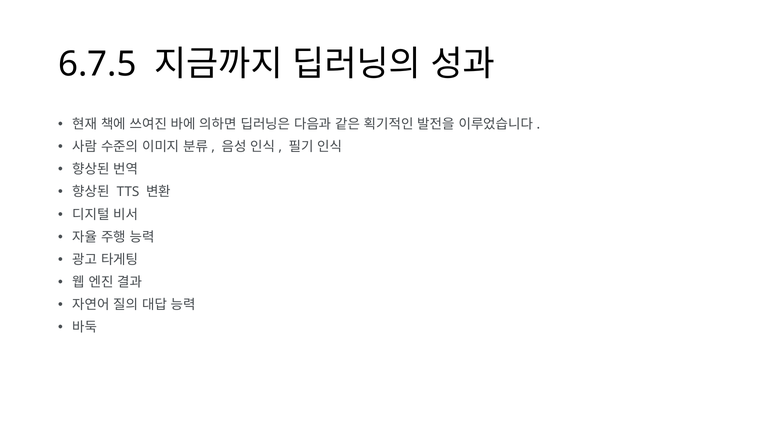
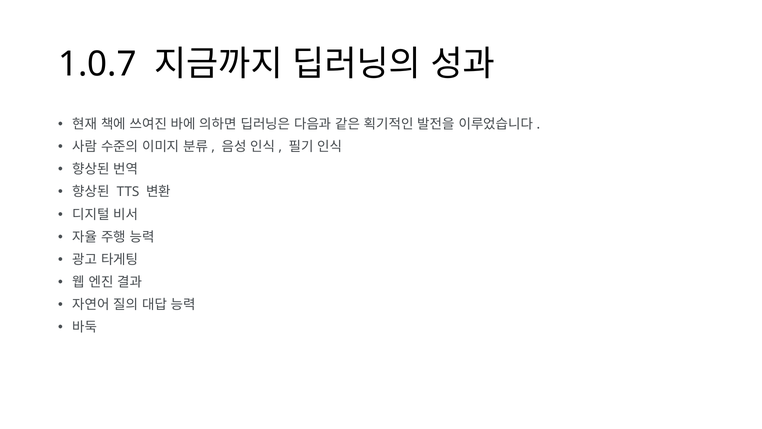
6.7.5: 6.7.5 -> 1.0.7 (97, 64)
